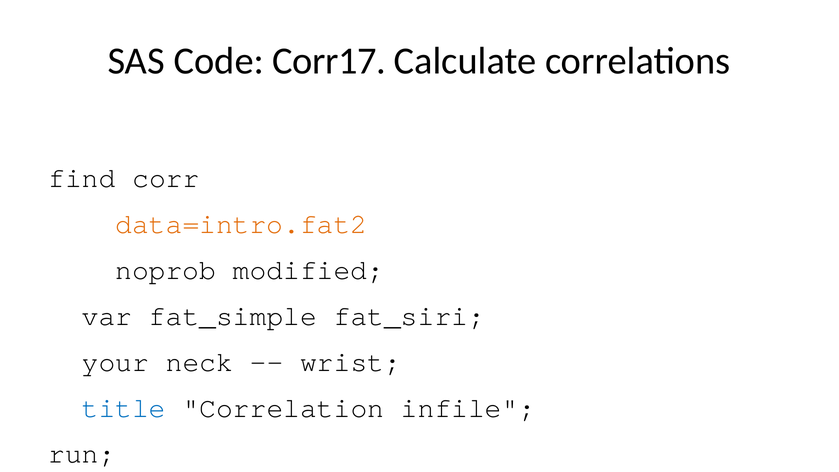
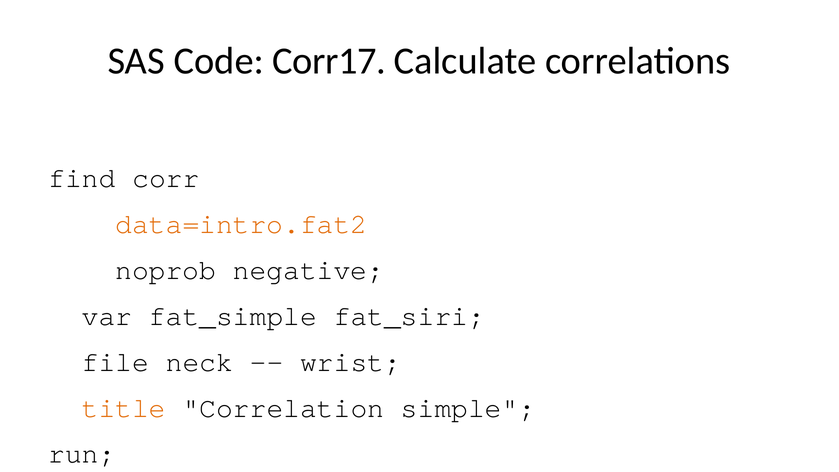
modified: modified -> negative (308, 270)
your: your -> file (115, 362)
title colour: blue -> orange (124, 408)
infile: infile -> simple (468, 408)
